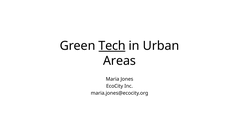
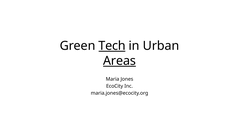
Areas underline: none -> present (120, 61)
